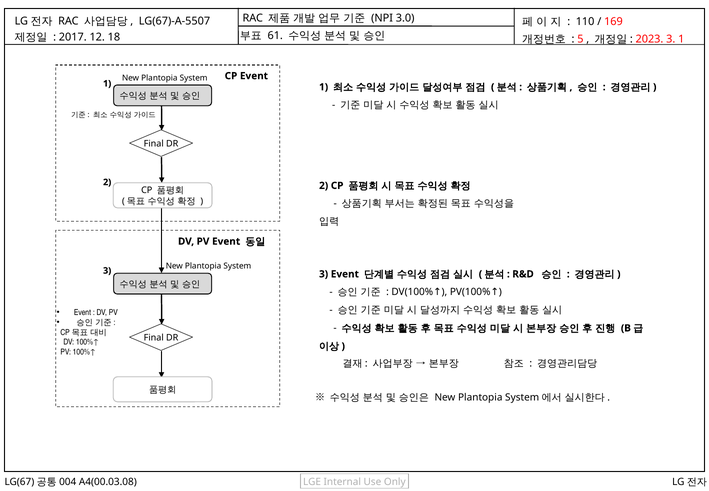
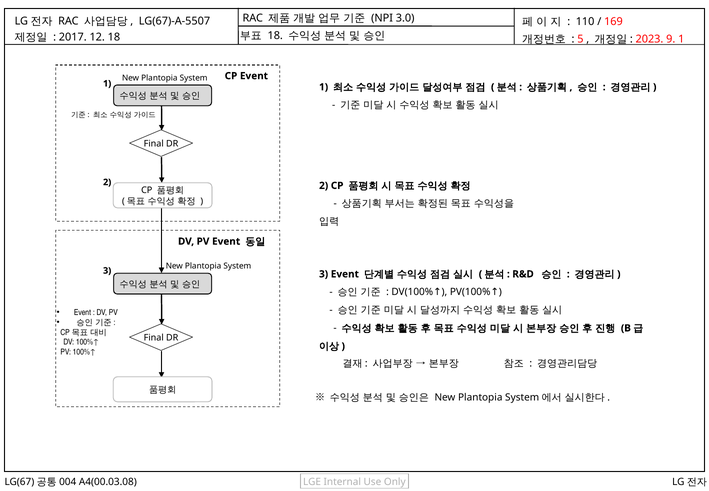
61: 61 -> 18 (275, 36)
3: 3 -> 9 (671, 39)
